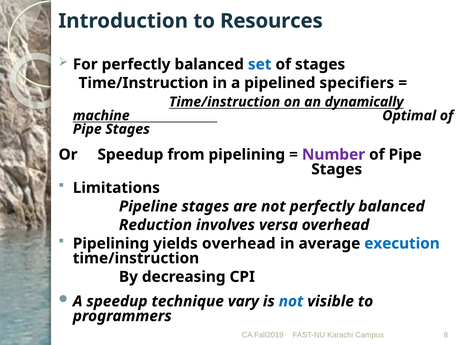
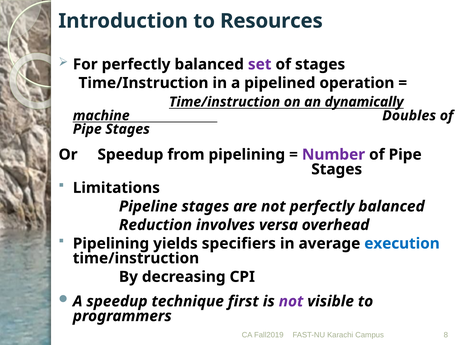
set colour: blue -> purple (260, 64)
specifiers: specifiers -> operation (357, 83)
Optimal: Optimal -> Doubles (409, 116)
yields overhead: overhead -> specifiers (239, 244)
vary: vary -> first (243, 302)
not colour: blue -> purple (291, 302)
